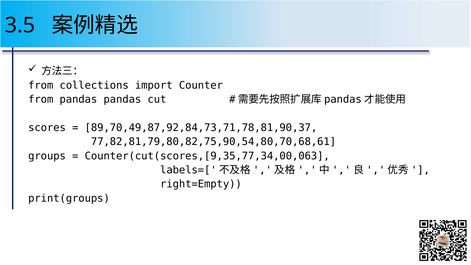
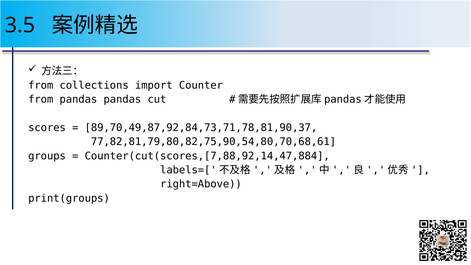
Counter(cut(scores,[9,35,77,34,00,063: Counter(cut(scores,[9,35,77,34,00,063 -> Counter(cut(scores,[7,88,92,14,47,884 (207, 156)
right=Empty: right=Empty -> right=Above (201, 184)
